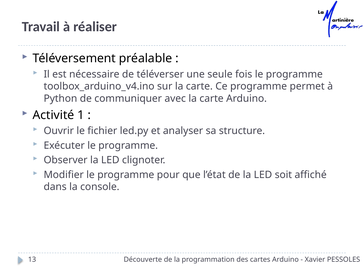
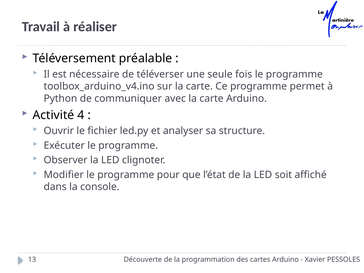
1: 1 -> 4 (81, 115)
